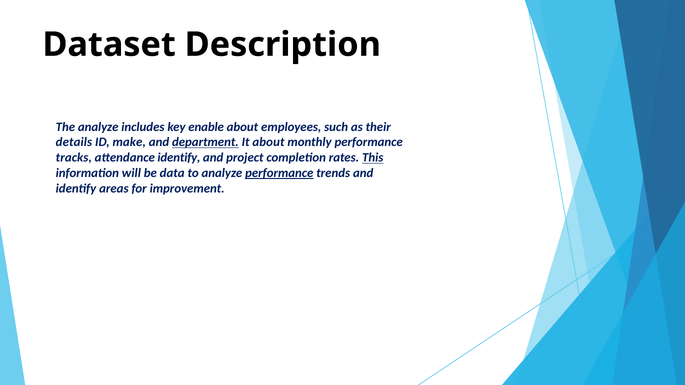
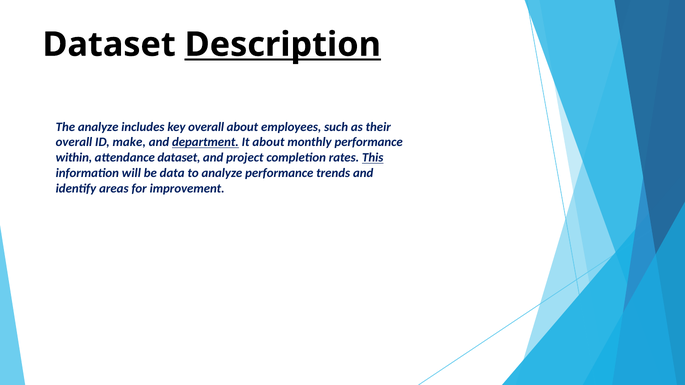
Description underline: none -> present (283, 45)
key enable: enable -> overall (206, 127)
details: details -> overall (74, 142)
tracks: tracks -> within (74, 158)
attendance identify: identify -> dataset (179, 158)
performance underline: present -> none (279, 173)
